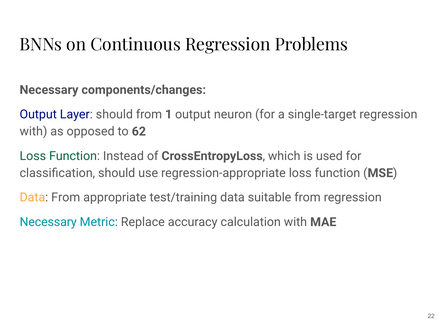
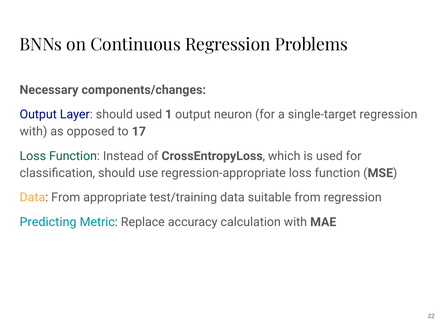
should from: from -> used (149, 114)
62: 62 -> 17 (139, 131)
Necessary: Necessary -> Predicting (48, 222)
